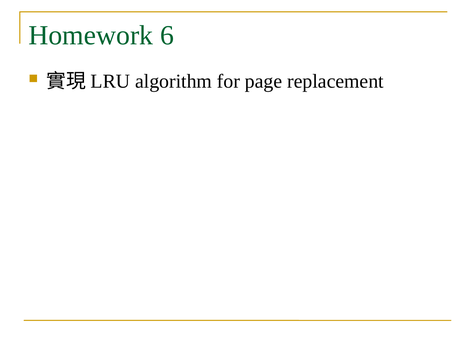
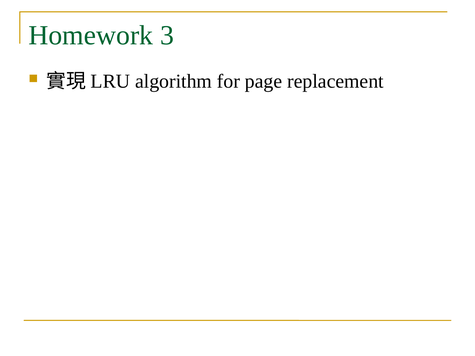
6: 6 -> 3 (167, 35)
